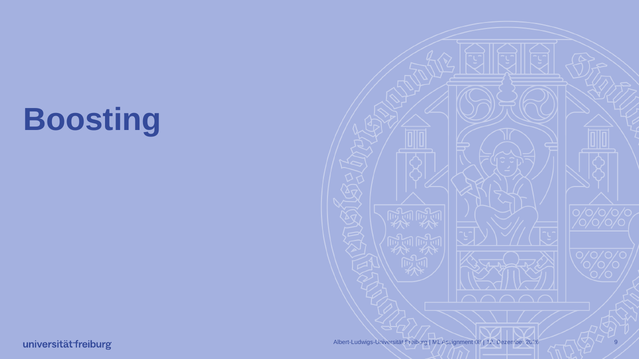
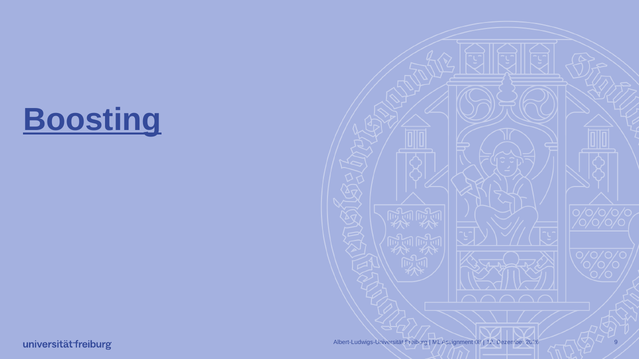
Boosting underline: none -> present (92, 120)
